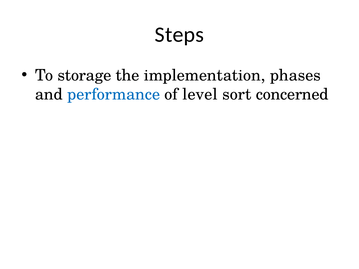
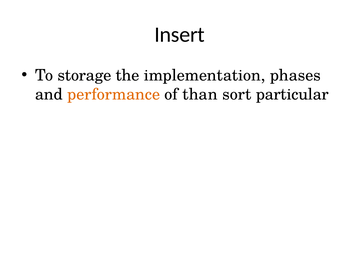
Steps: Steps -> Insert (180, 35)
performance colour: blue -> orange (114, 94)
level: level -> than (200, 94)
concerned: concerned -> particular (292, 94)
